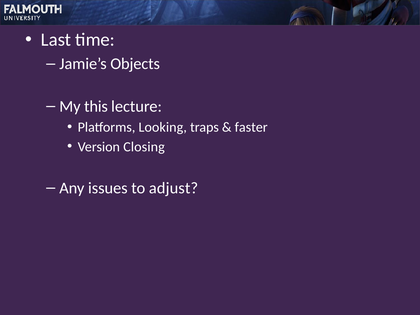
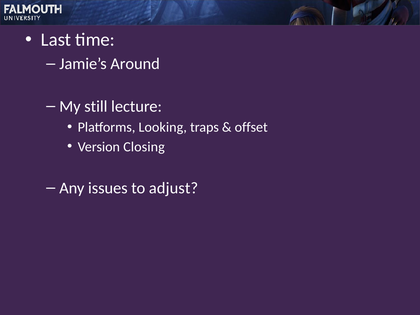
Objects: Objects -> Around (135, 64)
this: this -> still (96, 106)
faster: faster -> offset (251, 127)
